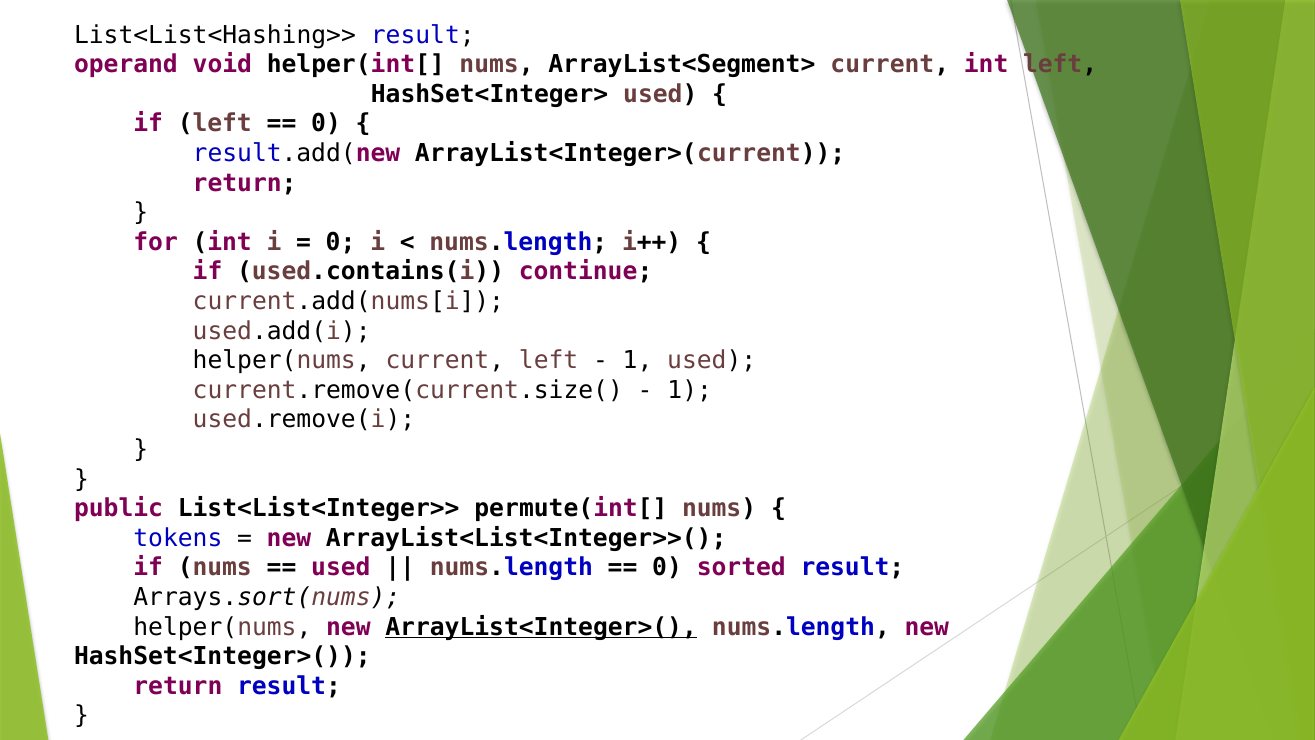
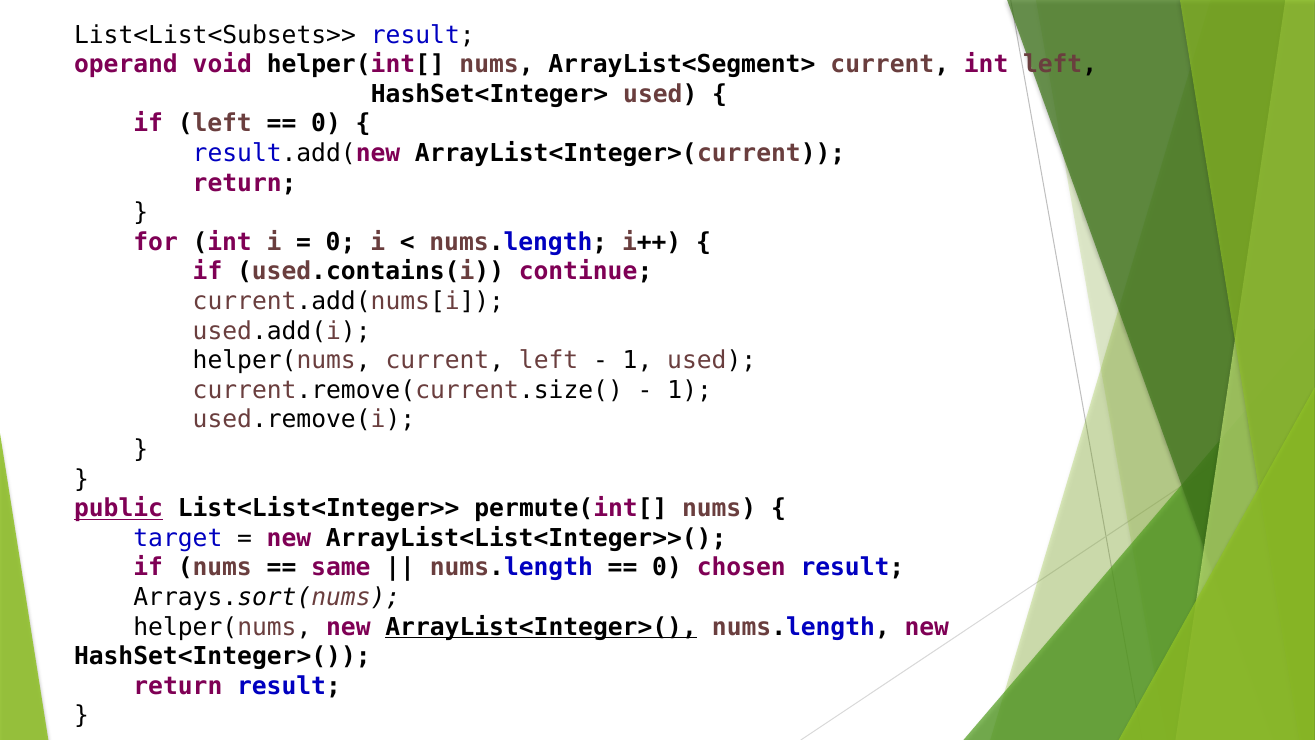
List<List<Hashing>>: List<List<Hashing>> -> List<List<Subsets>> (215, 35)
public underline: none -> present (119, 508)
tokens: tokens -> target (178, 538)
used: used -> same (341, 568)
sorted: sorted -> chosen (741, 568)
